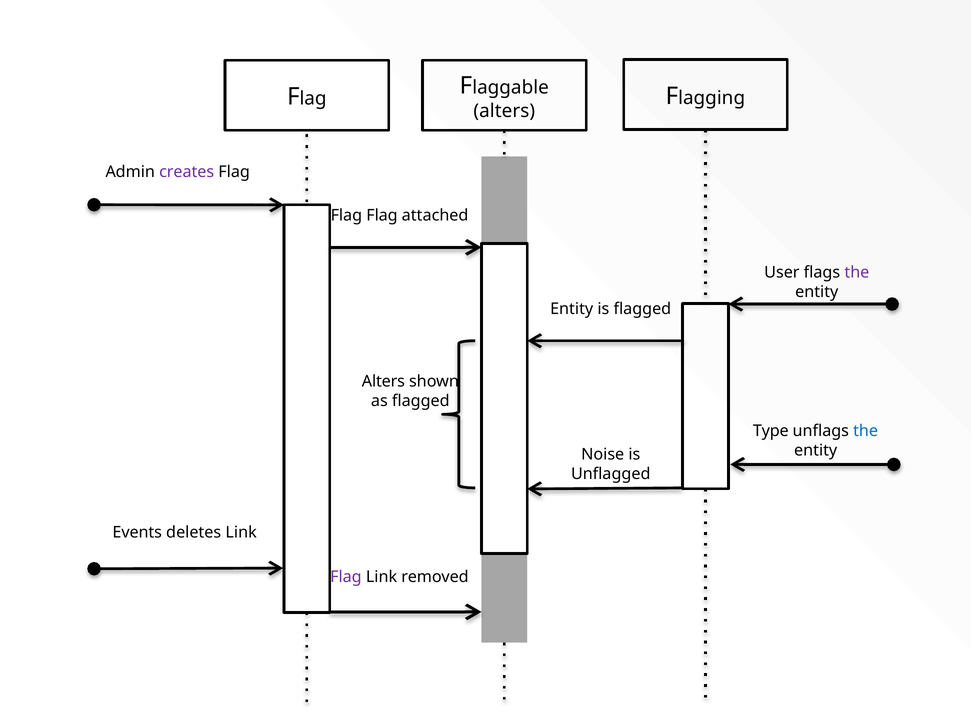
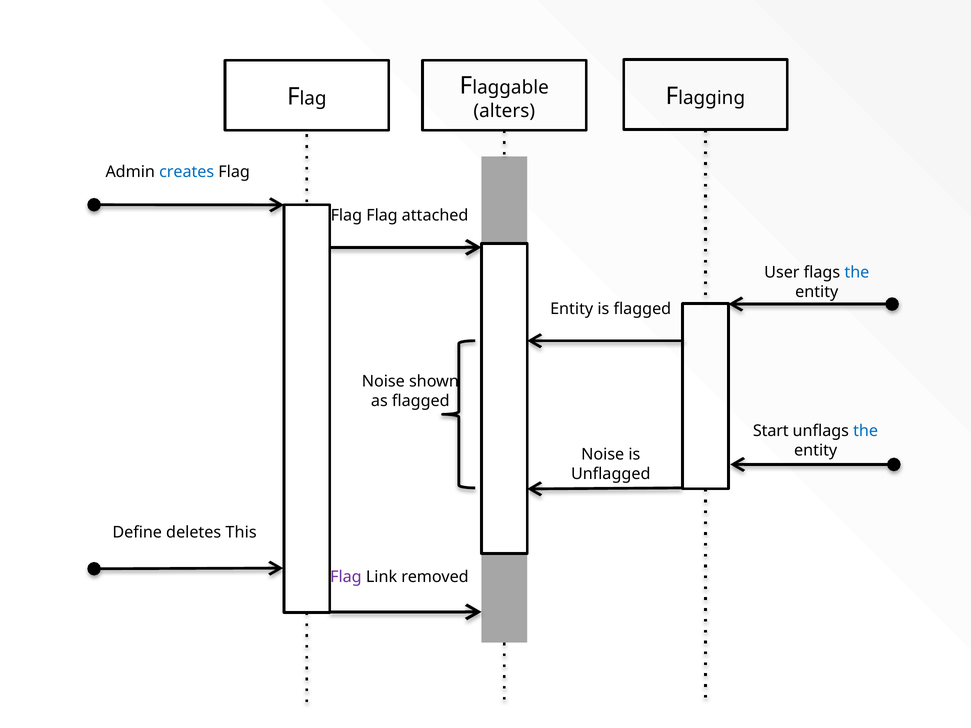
creates colour: purple -> blue (187, 172)
the colour: purple -> blue (857, 272)
Alters: Alters -> Noise (383, 382)
Type: Type -> Start (771, 431)
Events: Events -> Define (137, 533)
deletes Link: Link -> This (241, 533)
